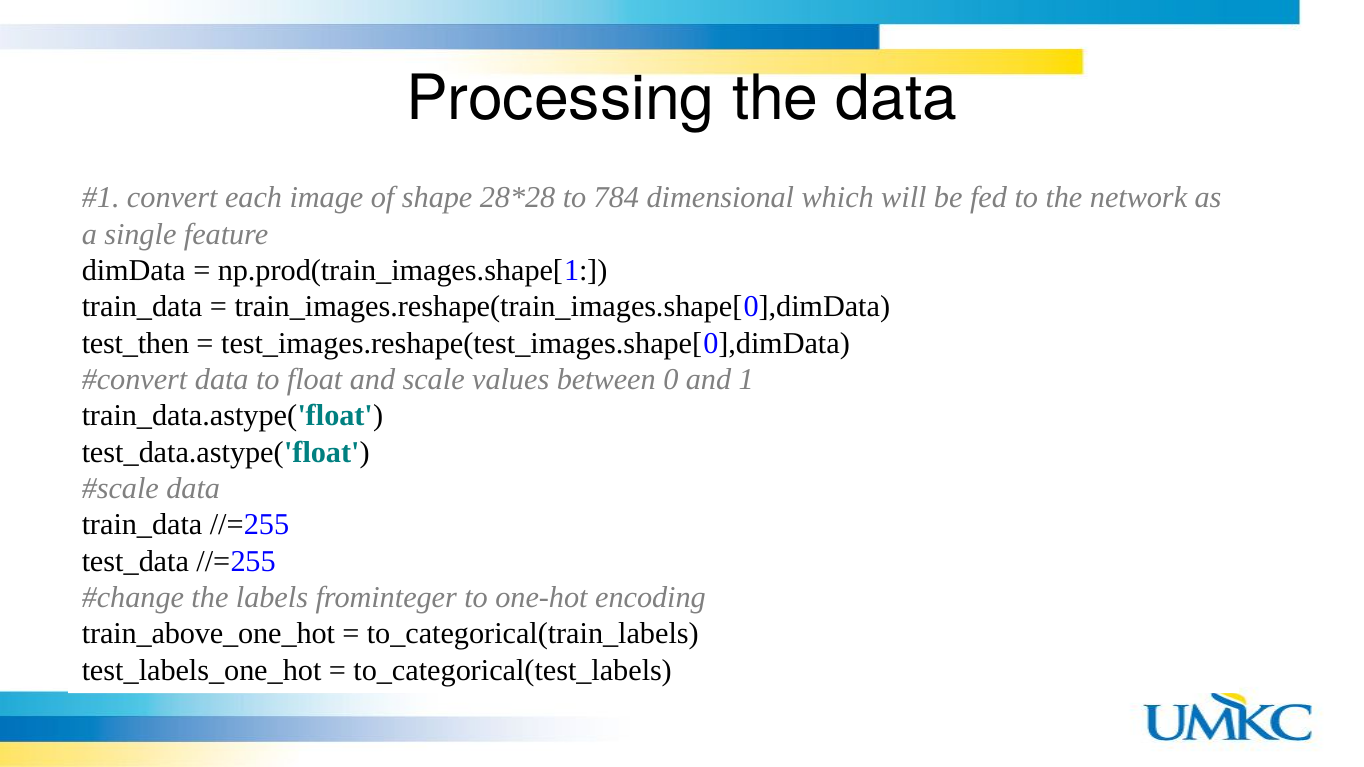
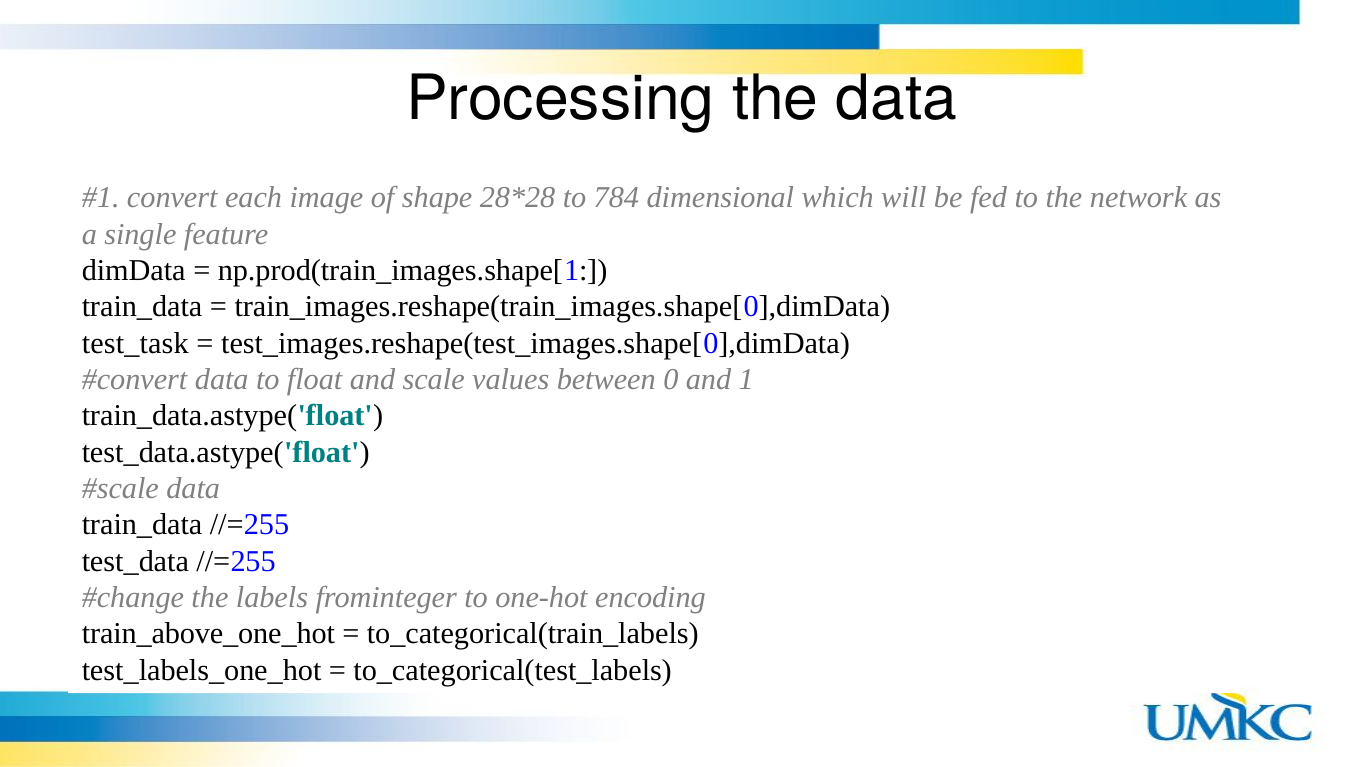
test_then: test_then -> test_task (135, 343)
